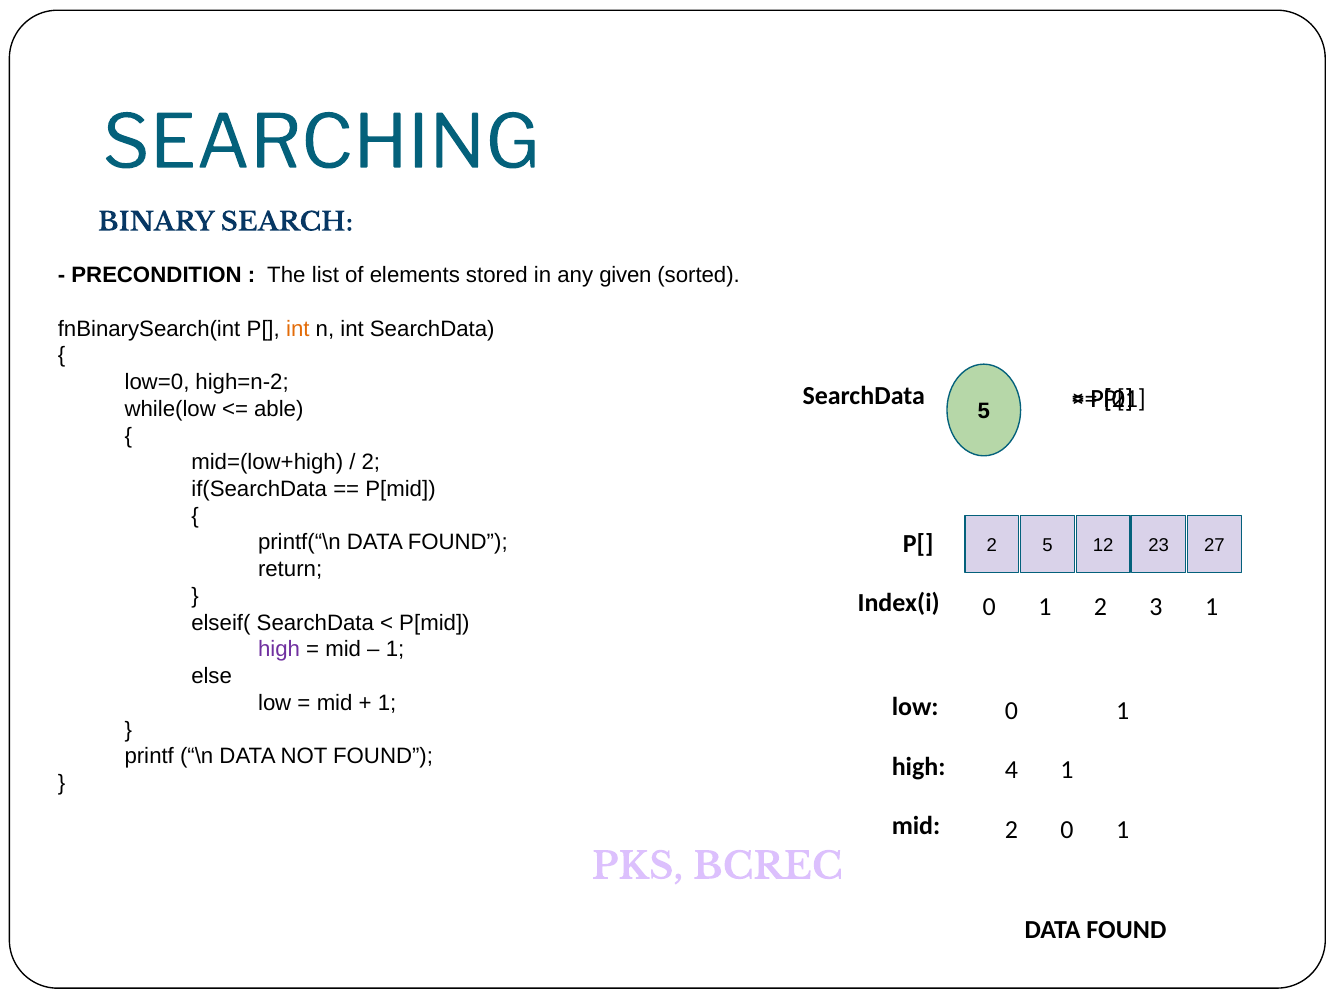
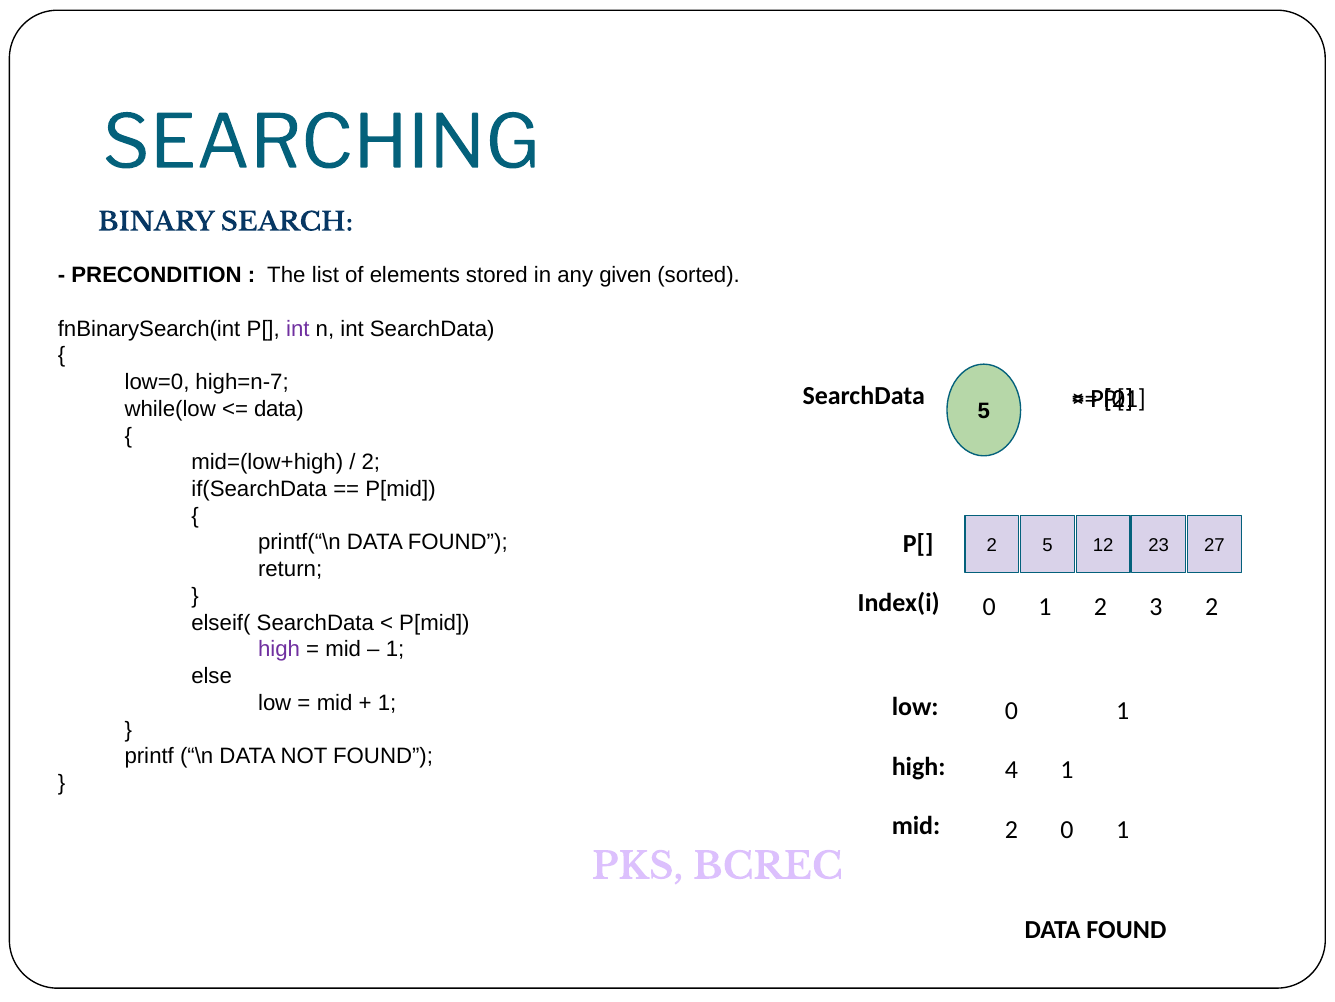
int colour: orange -> purple (298, 329)
high=n-2: high=n-2 -> high=n-7 (242, 382)
able: able -> data (279, 409)
3 1: 1 -> 2 (1212, 607)
